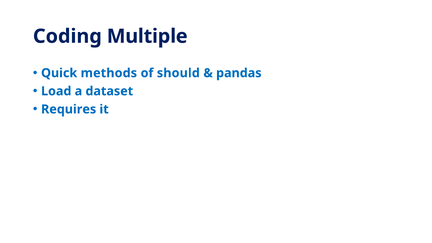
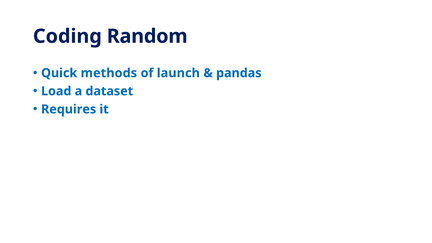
Multiple: Multiple -> Random (147, 36)
should: should -> launch (178, 73)
